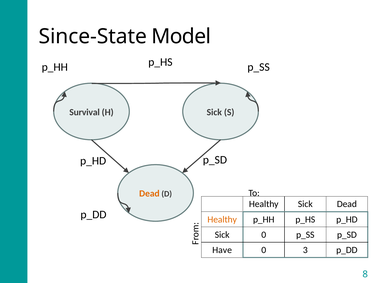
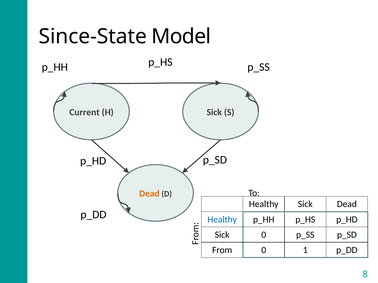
Survival: Survival -> Current (84, 112)
Healthy colour: orange -> blue (222, 220)
Have: Have -> From (222, 250)
3: 3 -> 1 (305, 250)
